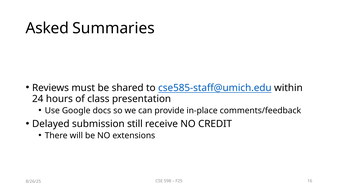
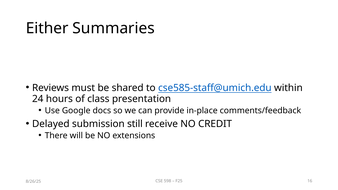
Asked: Asked -> Either (47, 28)
